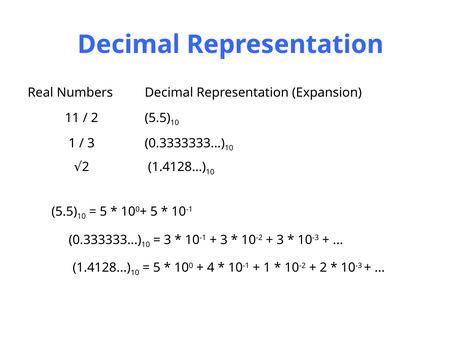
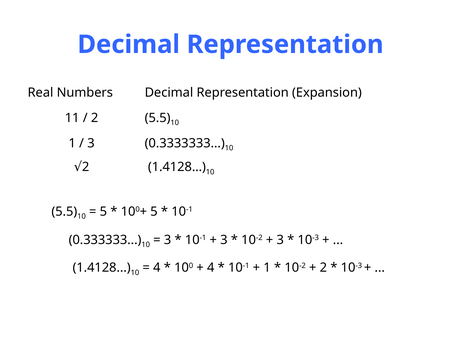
5: 5 -> 4 (157, 268)
